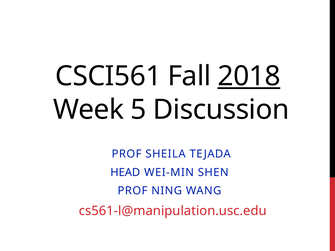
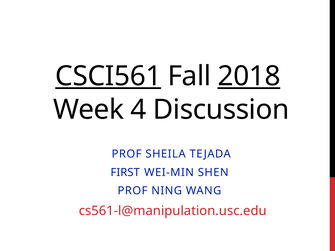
CSCI561 underline: none -> present (108, 76)
5: 5 -> 4 (138, 110)
HEAD: HEAD -> FIRST (125, 173)
